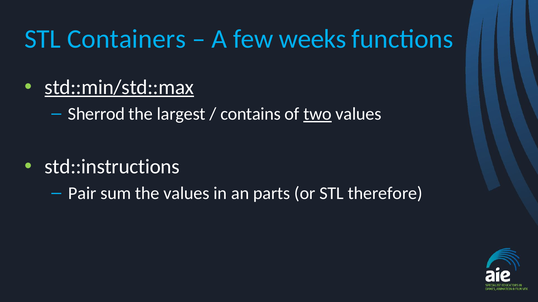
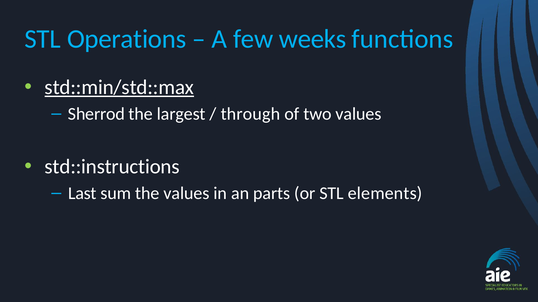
Containers: Containers -> Operations (127, 39)
contains: contains -> through (250, 114)
two underline: present -> none (318, 114)
Pair: Pair -> Last (82, 194)
therefore: therefore -> elements (385, 194)
